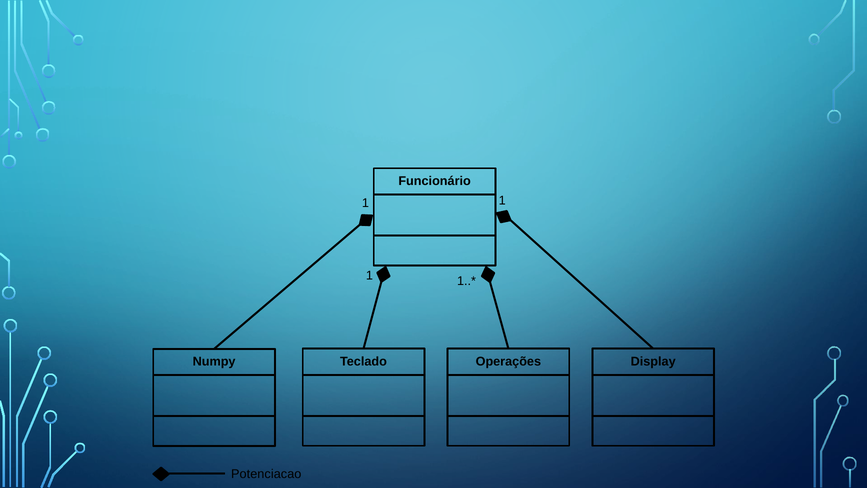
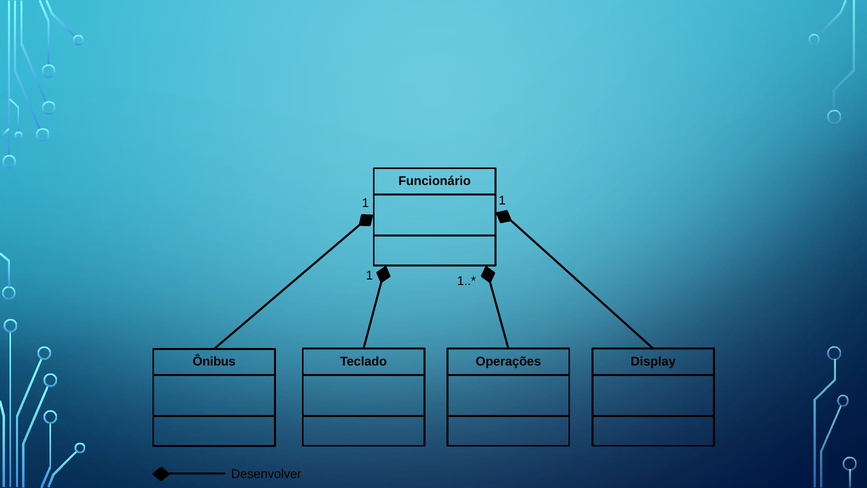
Numpy: Numpy -> Ônibus (214, 362)
Potenciacao: Potenciacao -> Desenvolver (266, 474)
